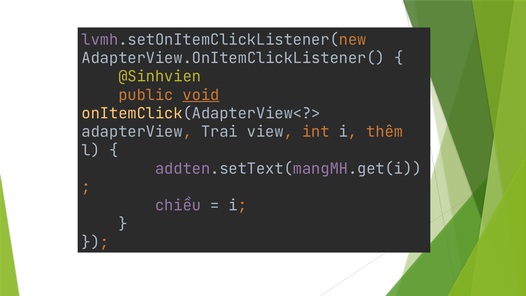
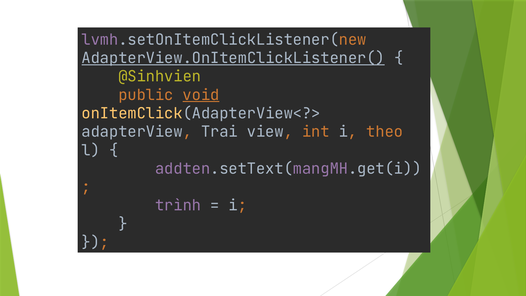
AdapterView.OnItemClickListener( underline: none -> present (233, 58)
thêm: thêm -> theo (385, 132)
chiều: chiều -> trình (178, 205)
